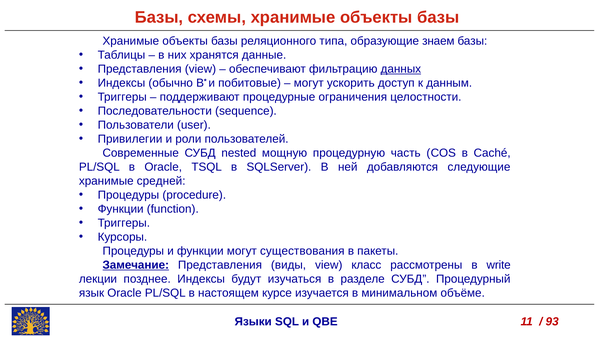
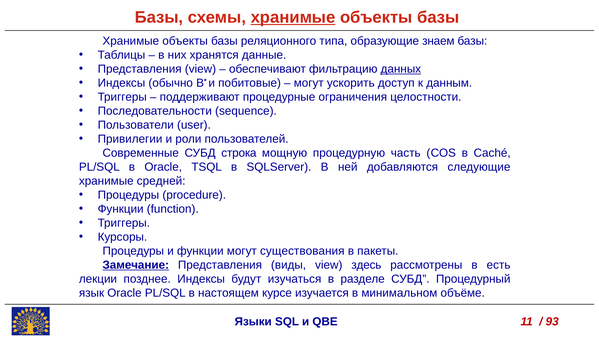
хранимые underline: none -> present (293, 17)
nested: nested -> строка (239, 153)
класс: класс -> здесь (366, 265)
write: write -> есть (499, 265)
